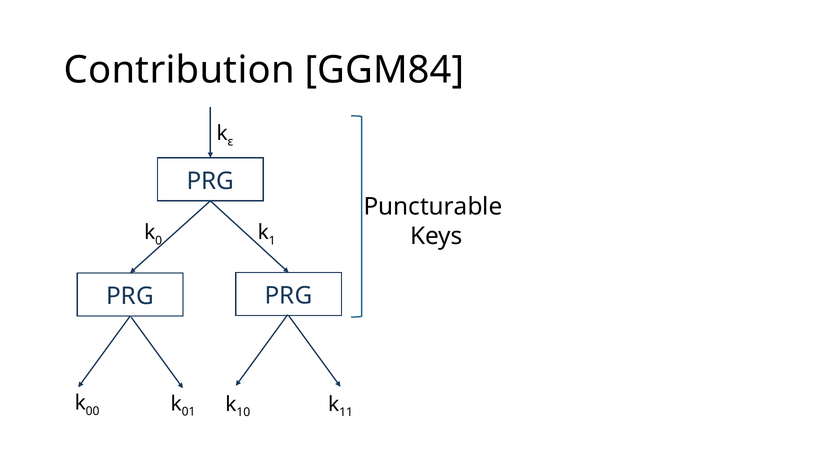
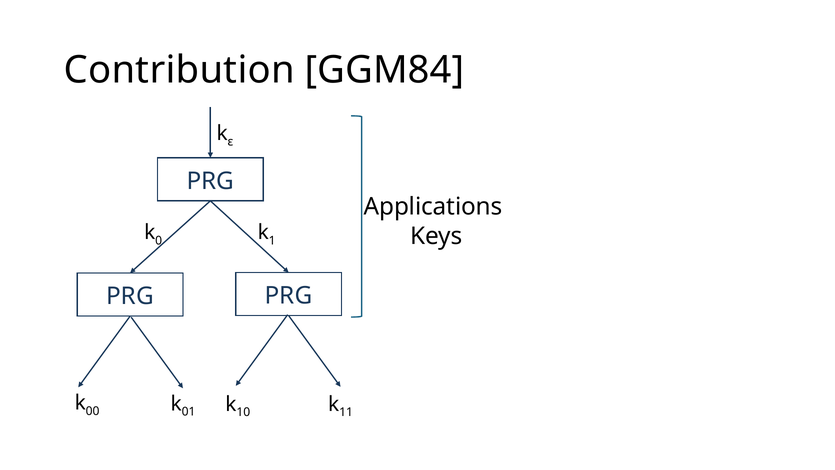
Puncturable: Puncturable -> Applications (433, 207)
